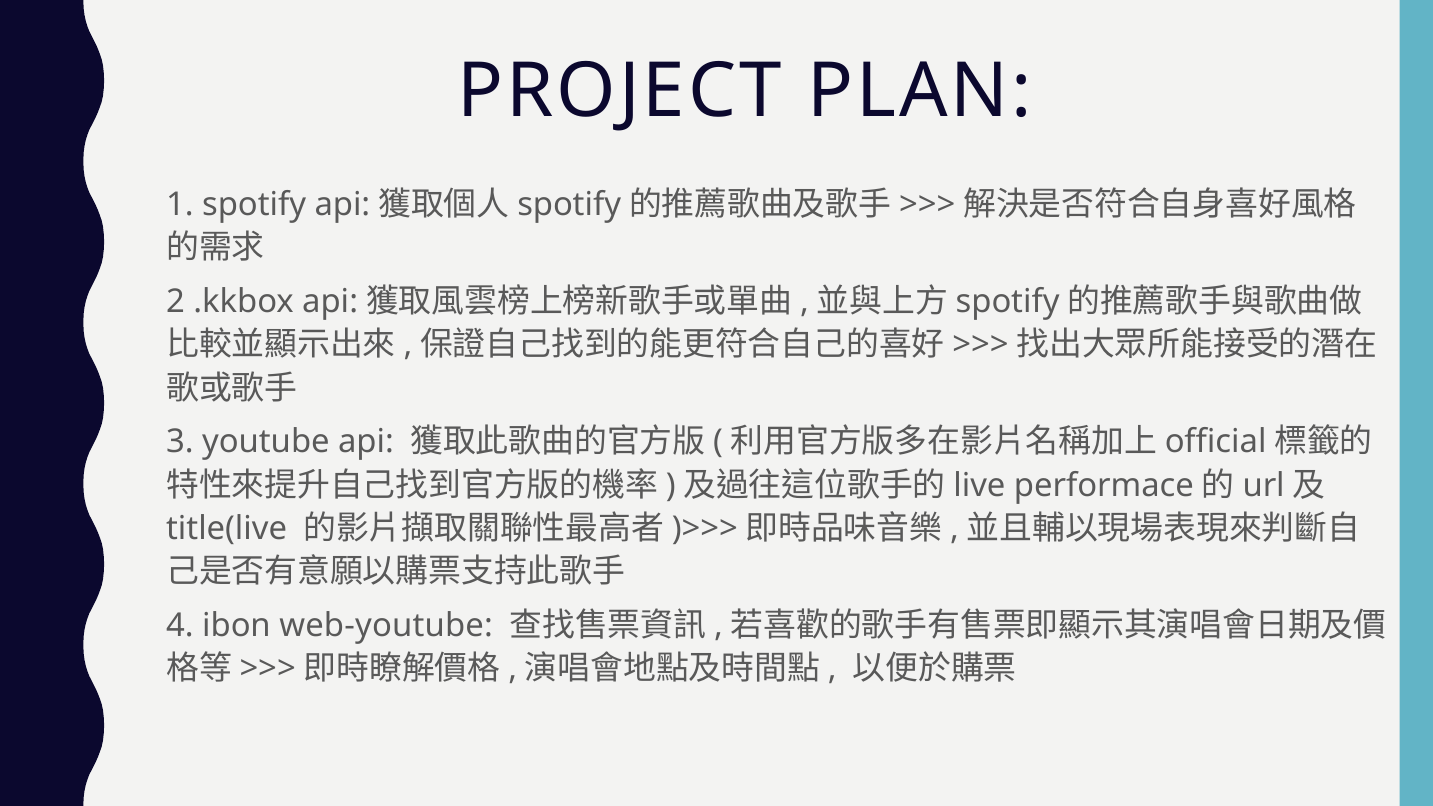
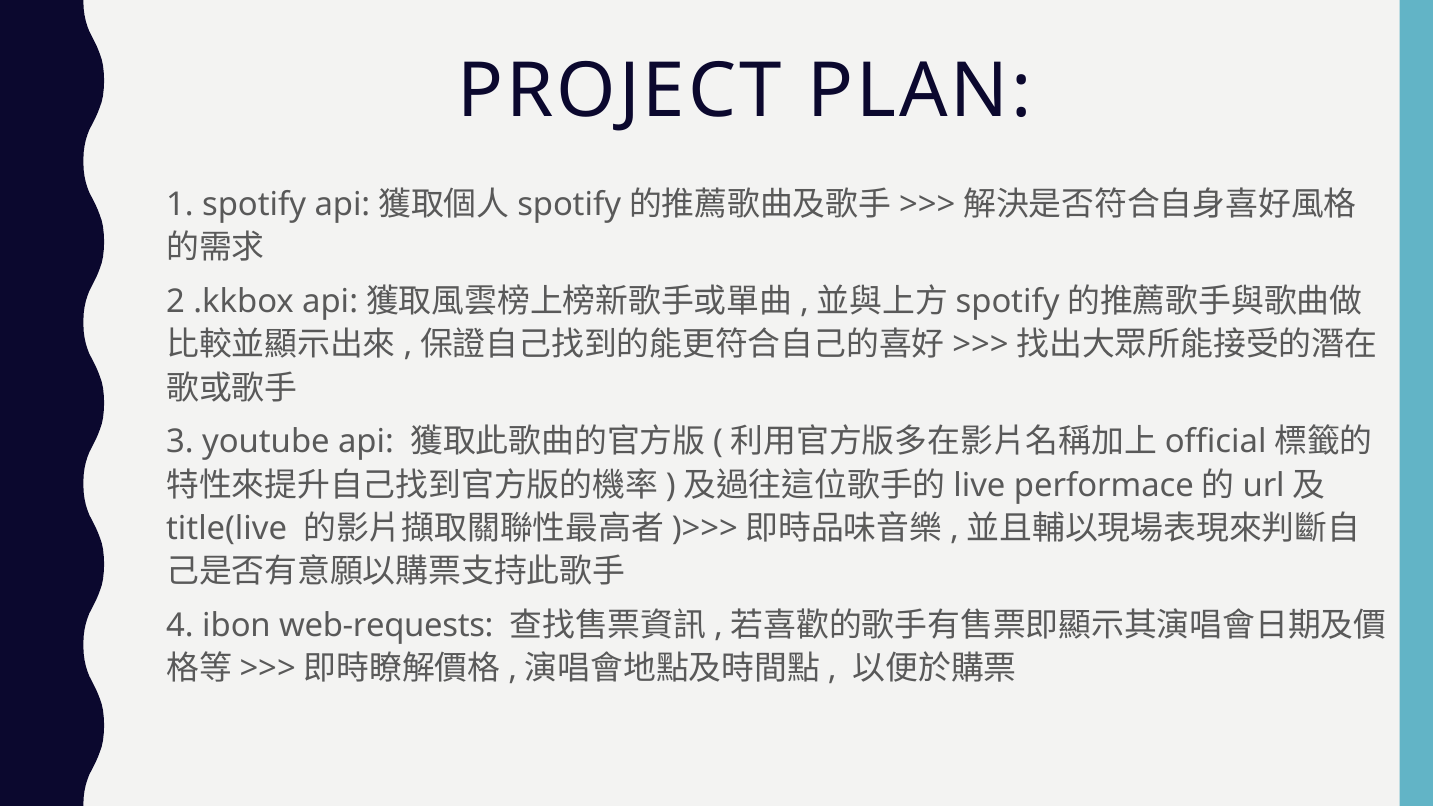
web-youtube: web-youtube -> web-requests (386, 626)
